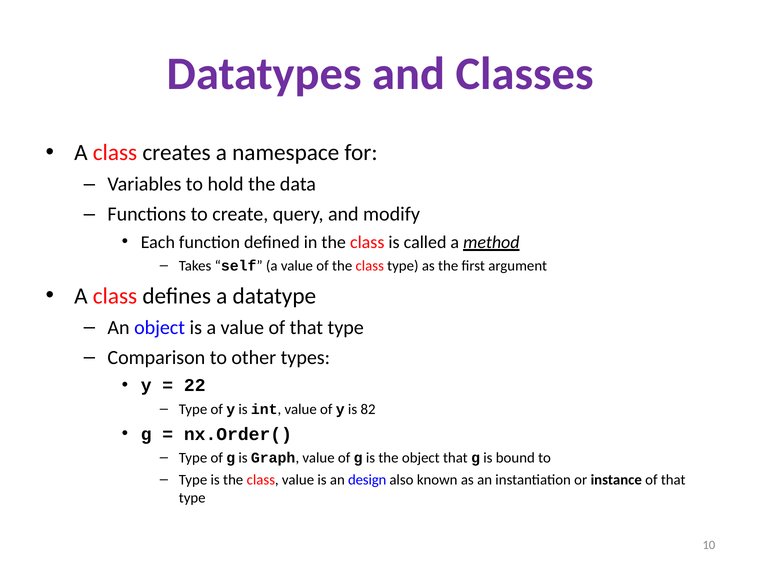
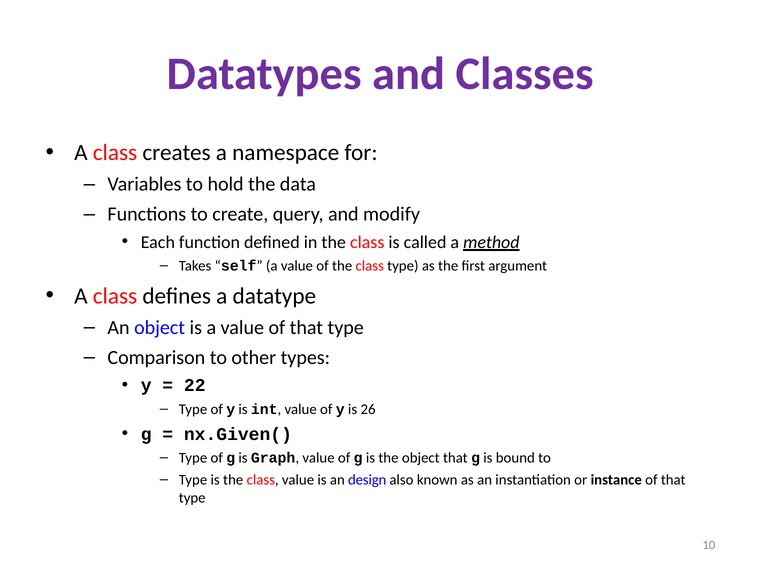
82: 82 -> 26 (368, 409)
nx.Order(: nx.Order( -> nx.Given( (238, 434)
